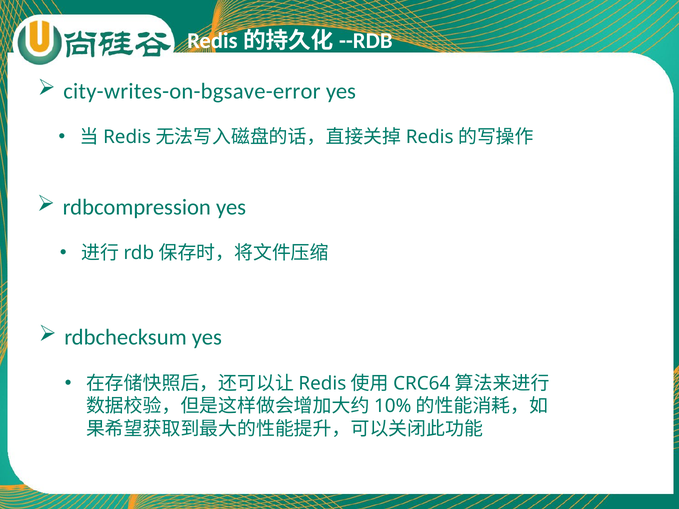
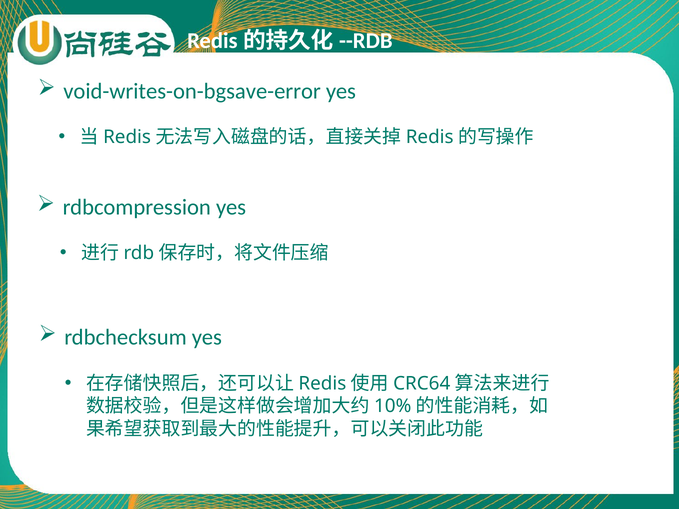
city-writes-on-bgsave-error: city-writes-on-bgsave-error -> void-writes-on-bgsave-error (192, 91)
